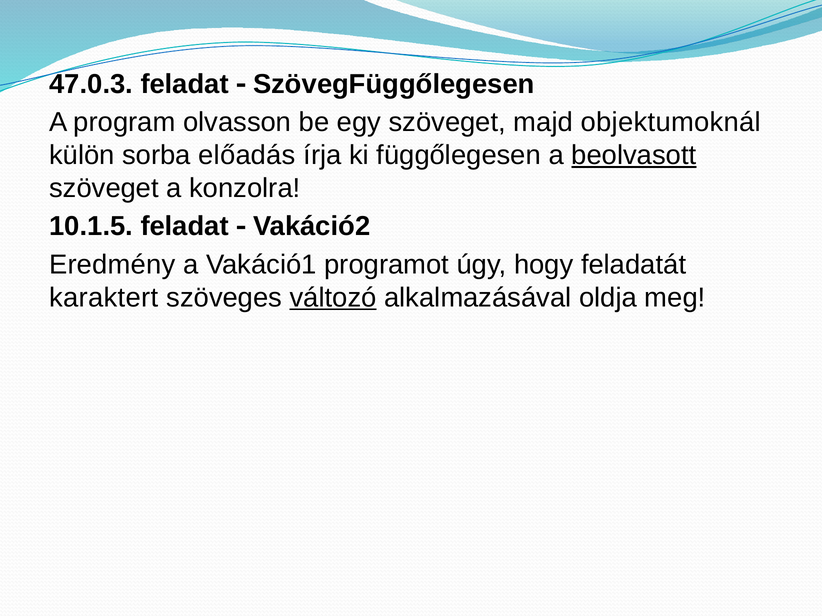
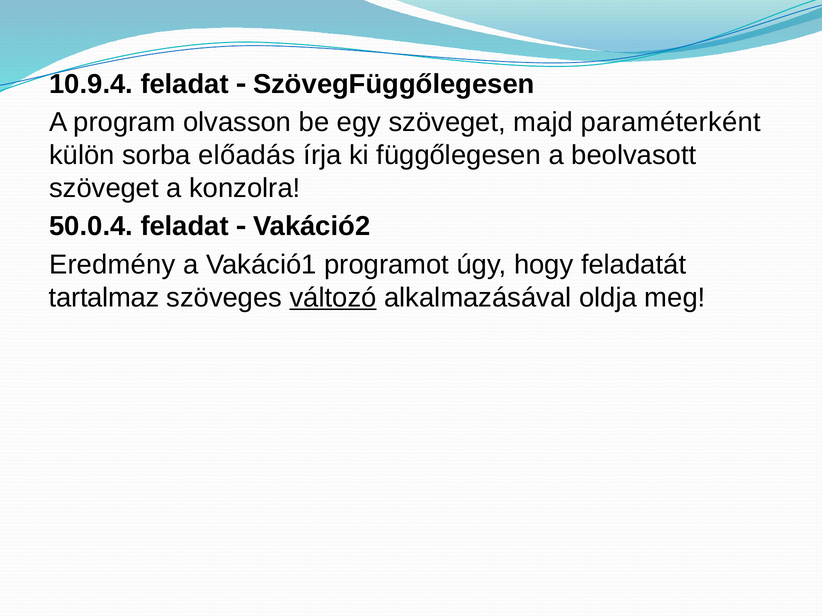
47.0.3: 47.0.3 -> 10.9.4 (91, 84)
objektumoknál: objektumoknál -> paraméterként (671, 122)
beolvasott underline: present -> none (634, 155)
10.1.5: 10.1.5 -> 50.0.4 (91, 227)
karaktert: karaktert -> tartalmaz (104, 298)
